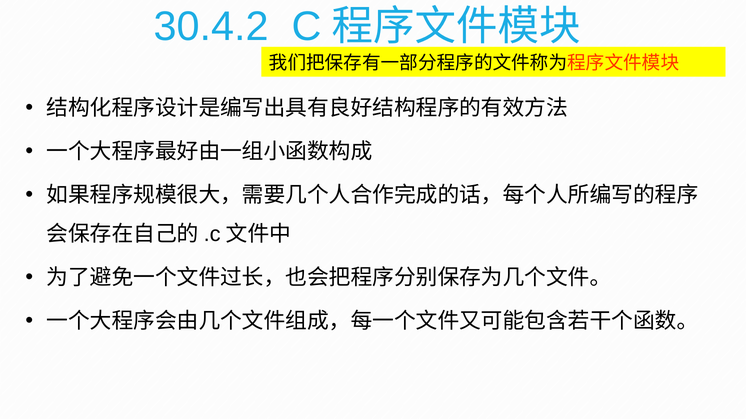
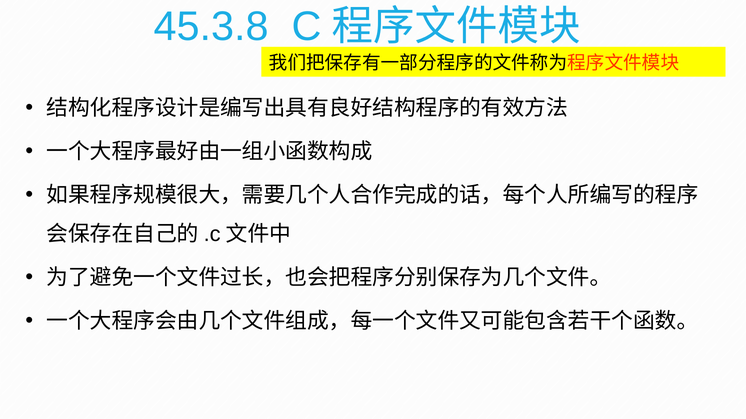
30.4.2: 30.4.2 -> 45.3.8 (211, 26)
